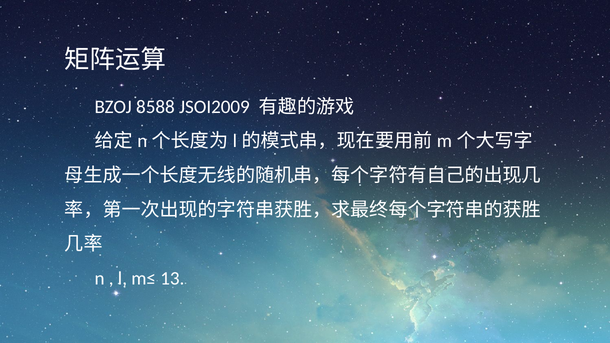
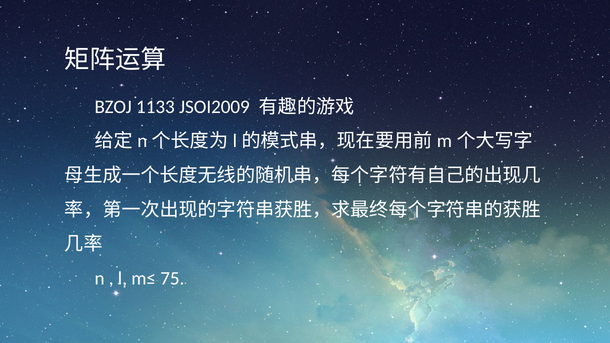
8588: 8588 -> 1133 (155, 107)
13: 13 -> 75 (172, 279)
